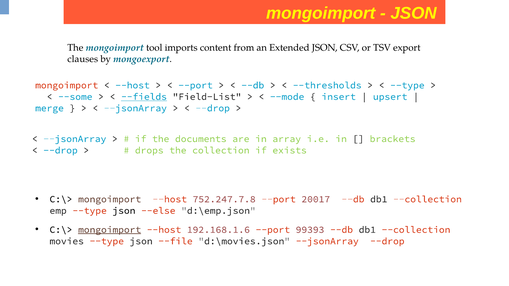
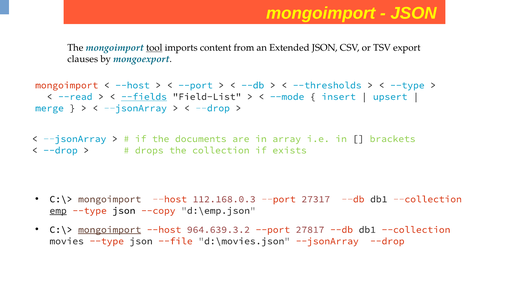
tool underline: none -> present (154, 48)
--some: --some -> --read (75, 97)
752.247.7.8: 752.247.7.8 -> 112.168.0.3 (224, 199)
20017: 20017 -> 27317 (316, 199)
emp underline: none -> present (58, 211)
--else: --else -> --copy (158, 211)
192.168.1.6: 192.168.1.6 -> 964.639.3.2 (218, 230)
99393: 99393 -> 27817 (310, 230)
